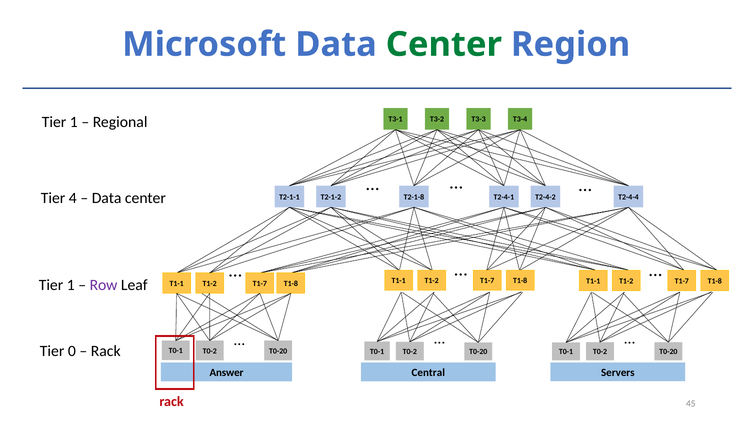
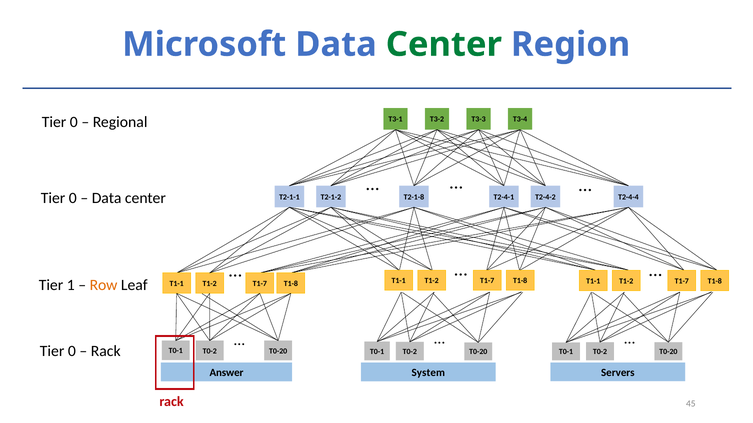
1: 1 -> 0 (74, 122)
4: 4 -> 0 (73, 198)
Row colour: purple -> orange (104, 285)
Central: Central -> System (428, 373)
